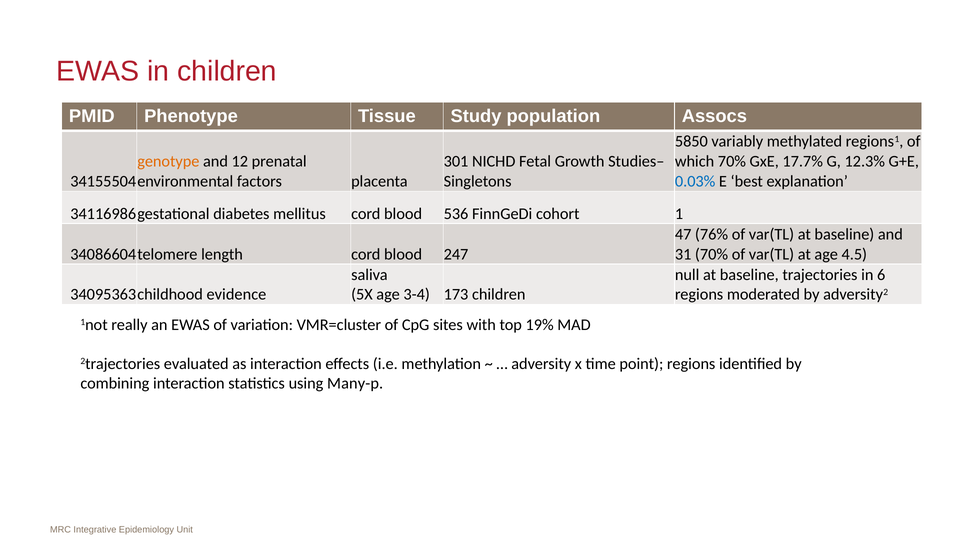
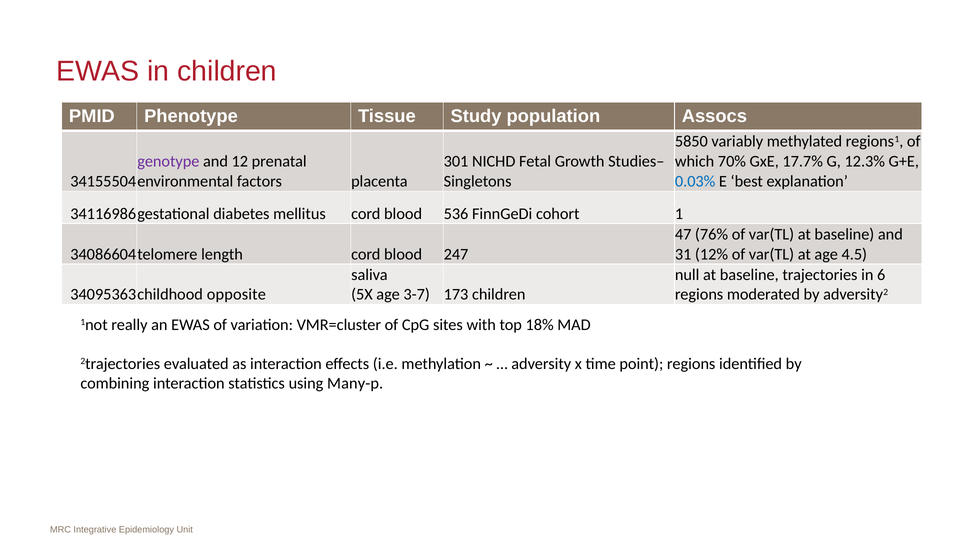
genotype colour: orange -> purple (168, 161)
31 70%: 70% -> 12% (712, 254)
evidence: evidence -> opposite (236, 294)
3-4: 3-4 -> 3-7 (417, 294)
19%: 19% -> 18% (540, 325)
